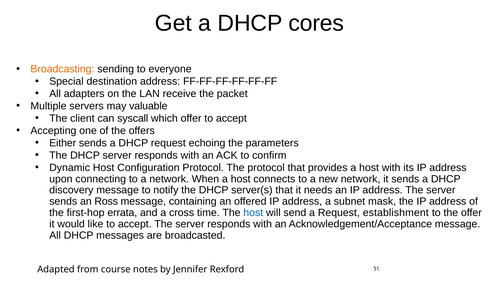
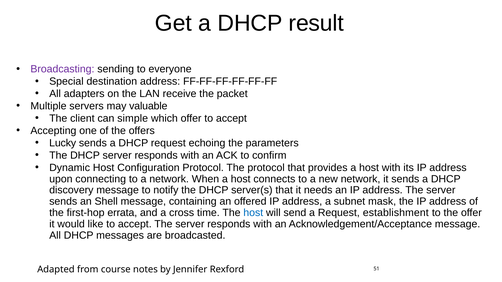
cores: cores -> result (316, 23)
Broadcasting colour: orange -> purple (62, 69)
syscall: syscall -> simple (133, 118)
Either: Either -> Lucky (63, 143)
Ross: Ross -> Shell (106, 202)
